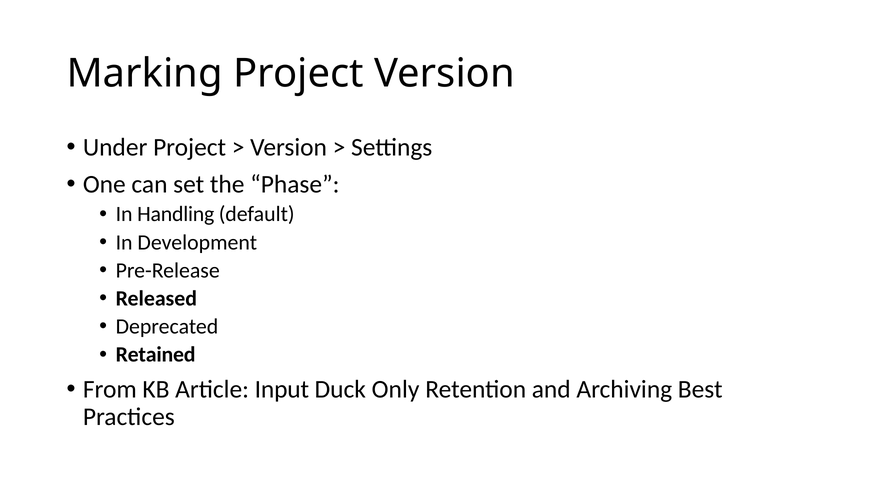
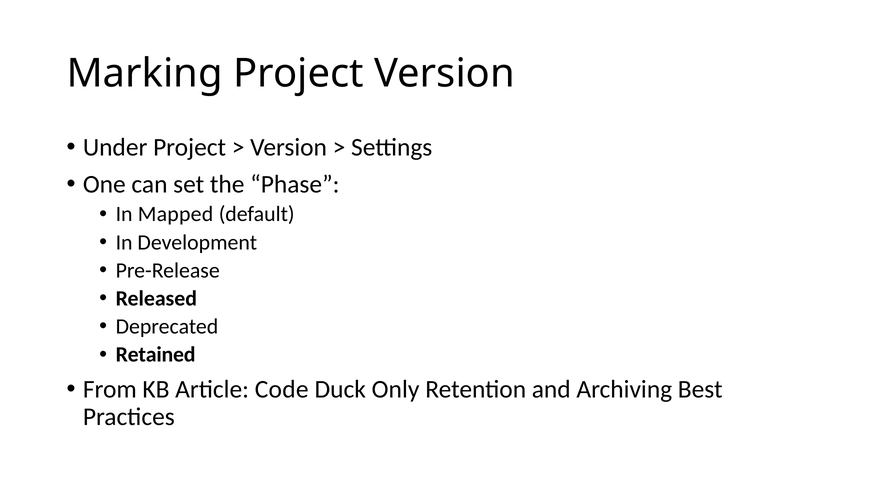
Handling: Handling -> Mapped (176, 214)
Input: Input -> Code (282, 389)
